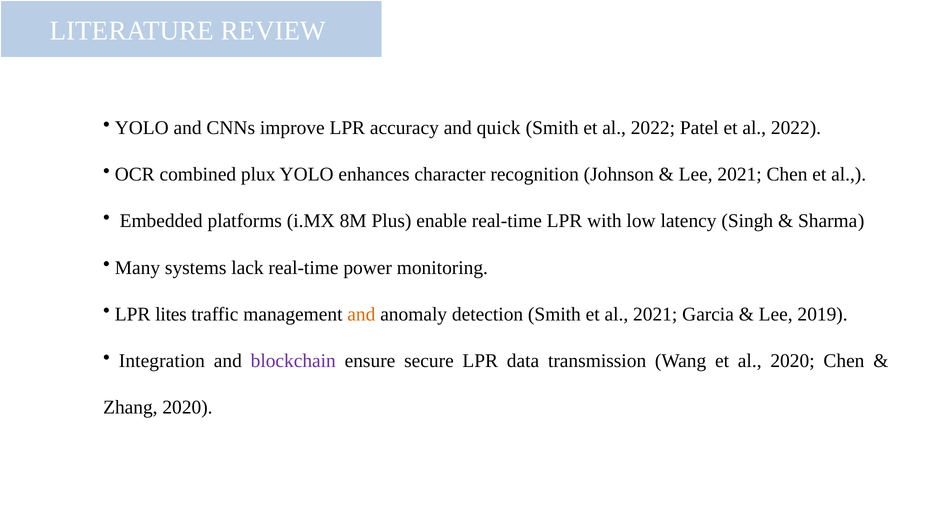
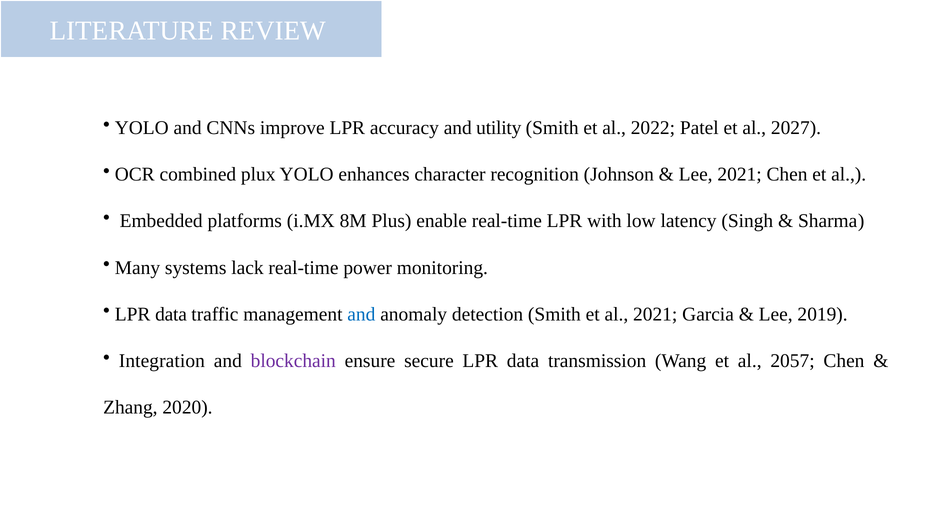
quick: quick -> utility (499, 128)
Patel et al 2022: 2022 -> 2027 (796, 128)
lites: lites -> data (171, 314)
and colour: orange -> blue (361, 314)
al 2020: 2020 -> 2057 (793, 361)
